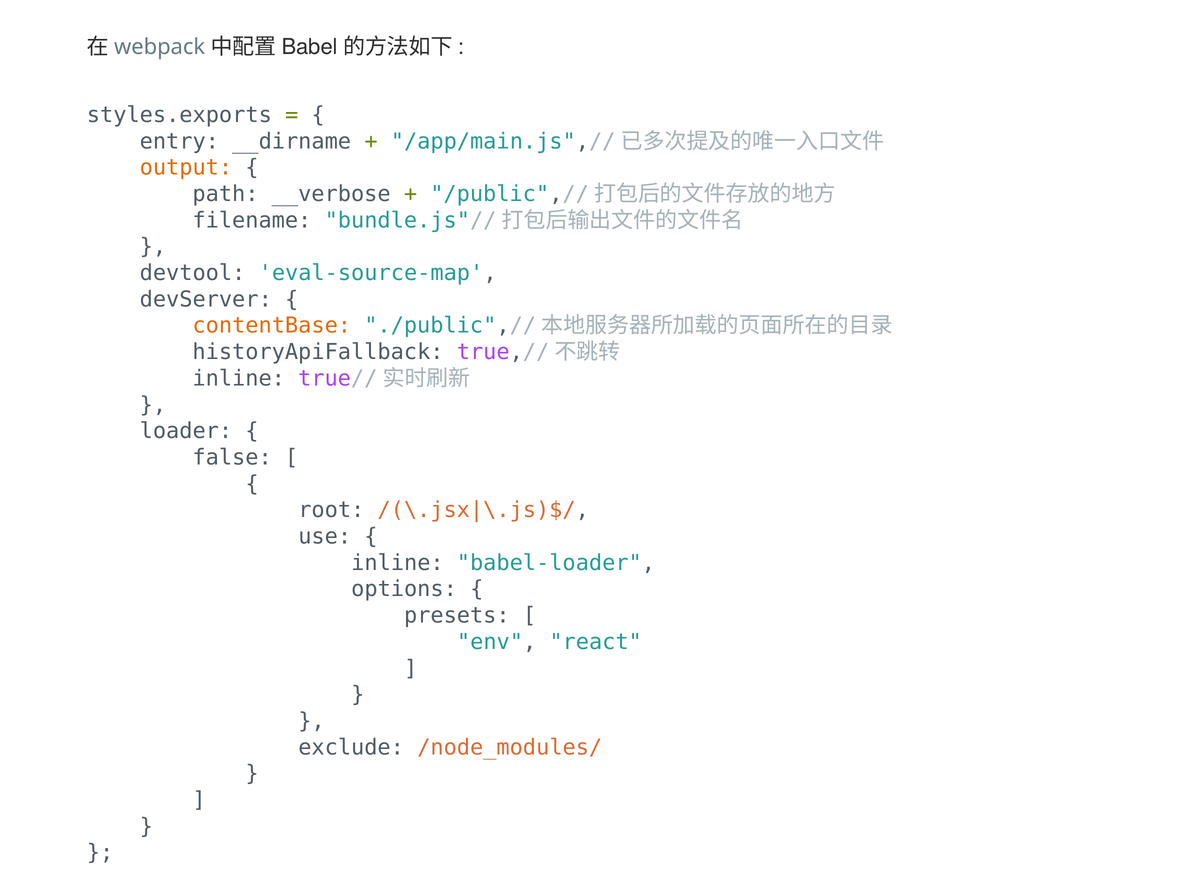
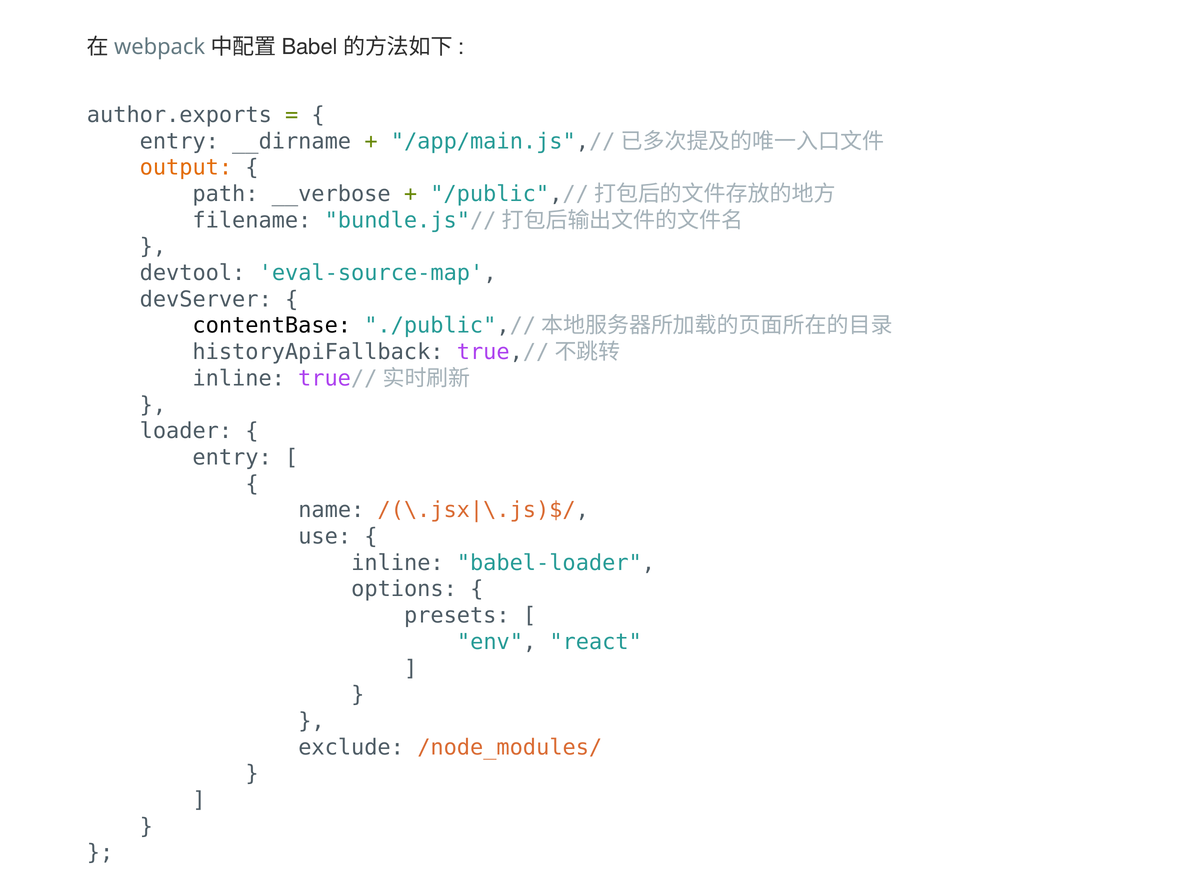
styles.exports: styles.exports -> author.exports (179, 115)
contentBase colour: orange -> black (272, 326)
false: false -> entry (232, 458)
root: root -> name (331, 510)
